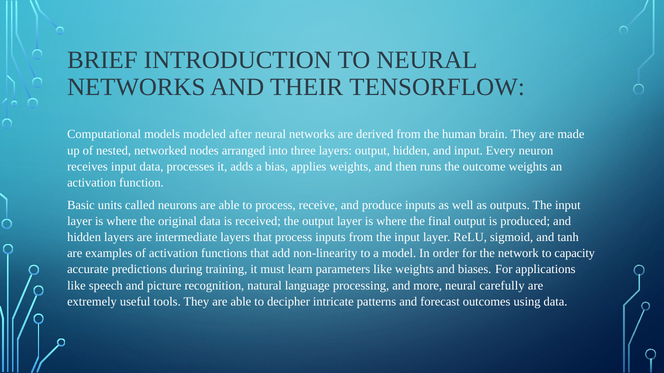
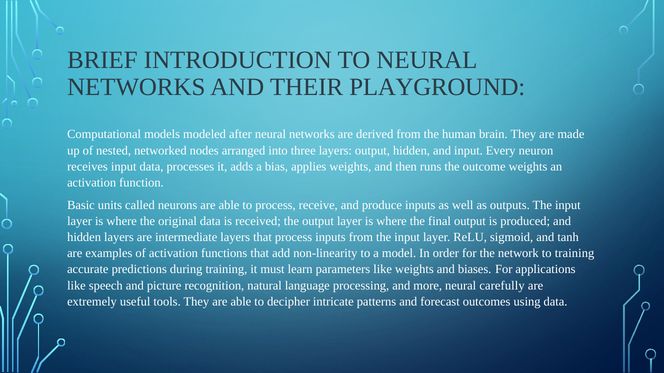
TENSORFLOW: TENSORFLOW -> PLAYGROUND (437, 87)
to capacity: capacity -> training (575, 254)
